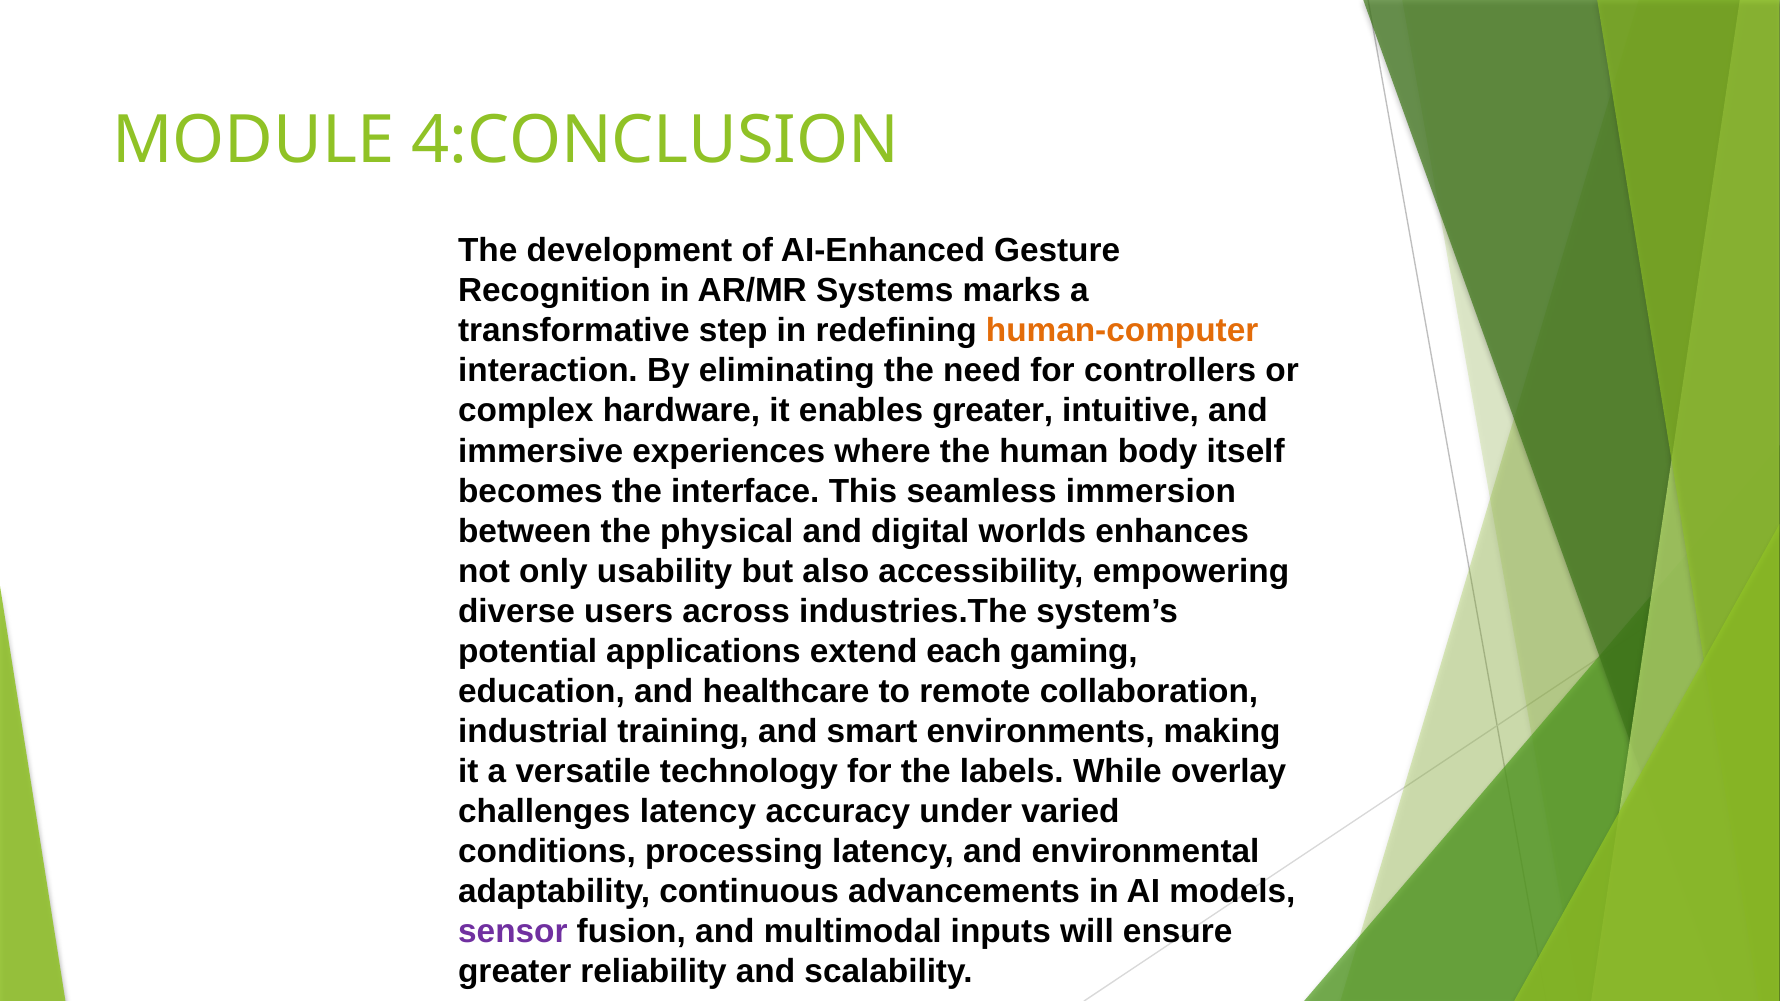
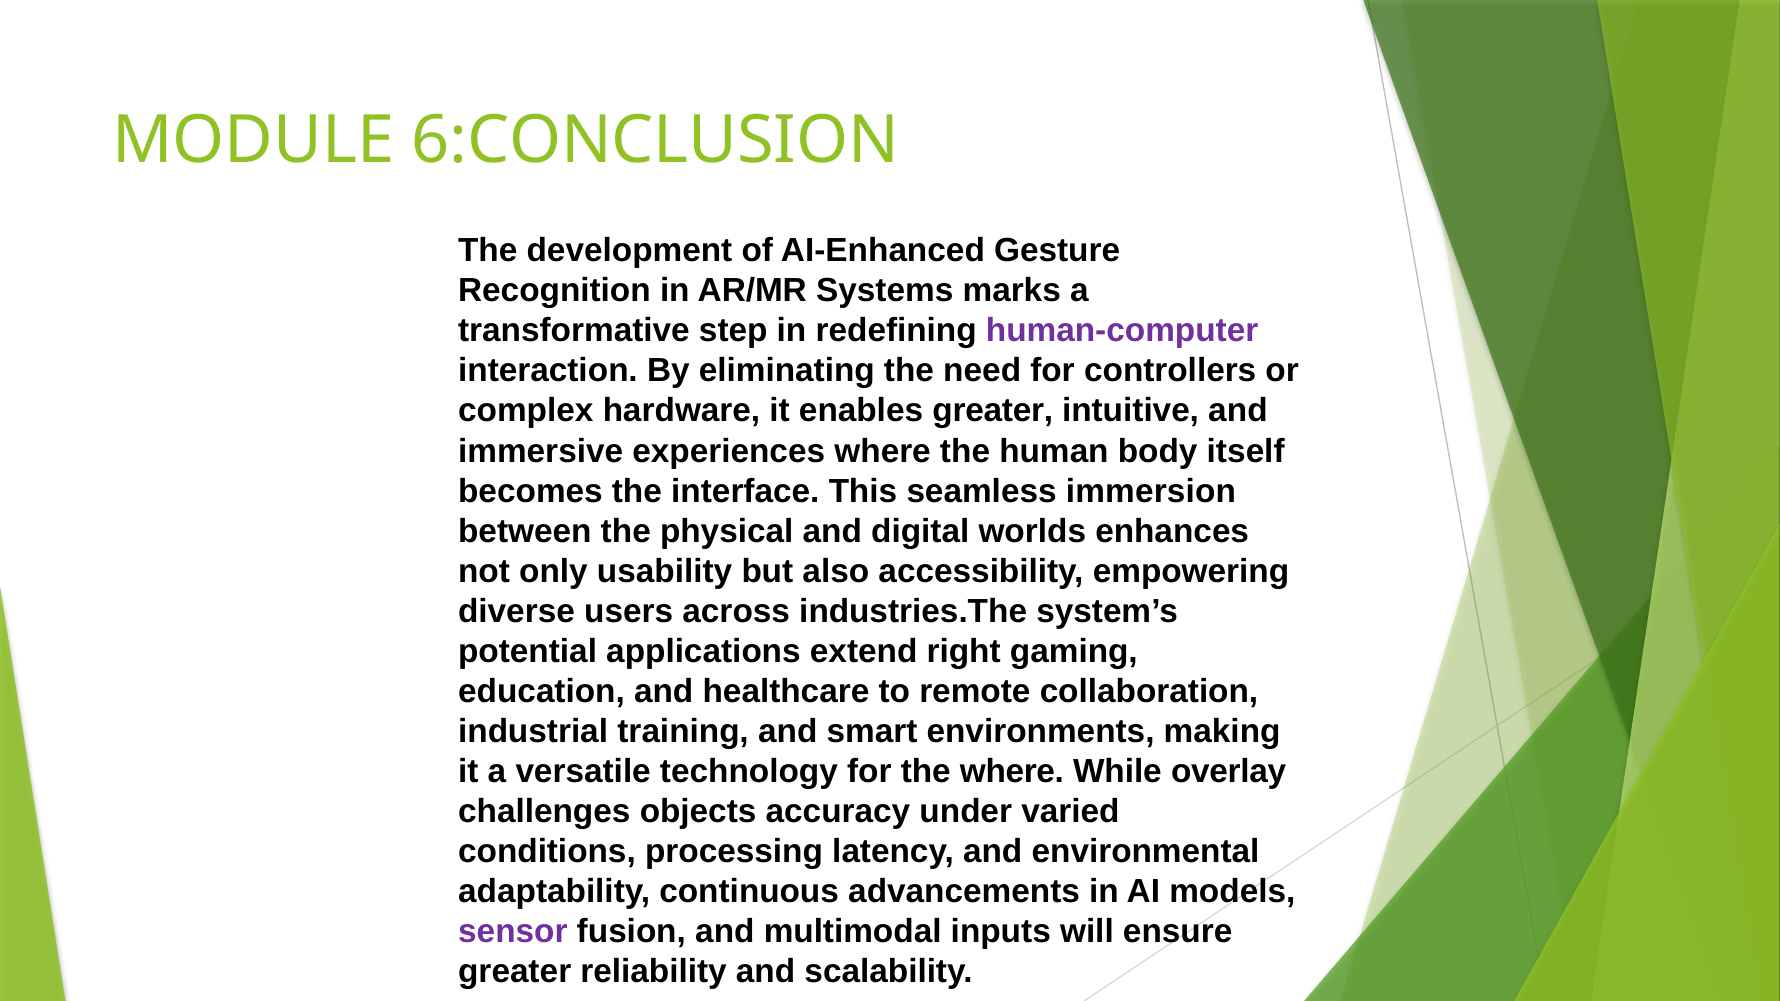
4:CONCLUSION: 4:CONCLUSION -> 6:CONCLUSION (655, 140)
human-computer colour: orange -> purple (1122, 331)
each: each -> right (964, 651)
the labels: labels -> where (1012, 772)
challenges latency: latency -> objects (698, 812)
